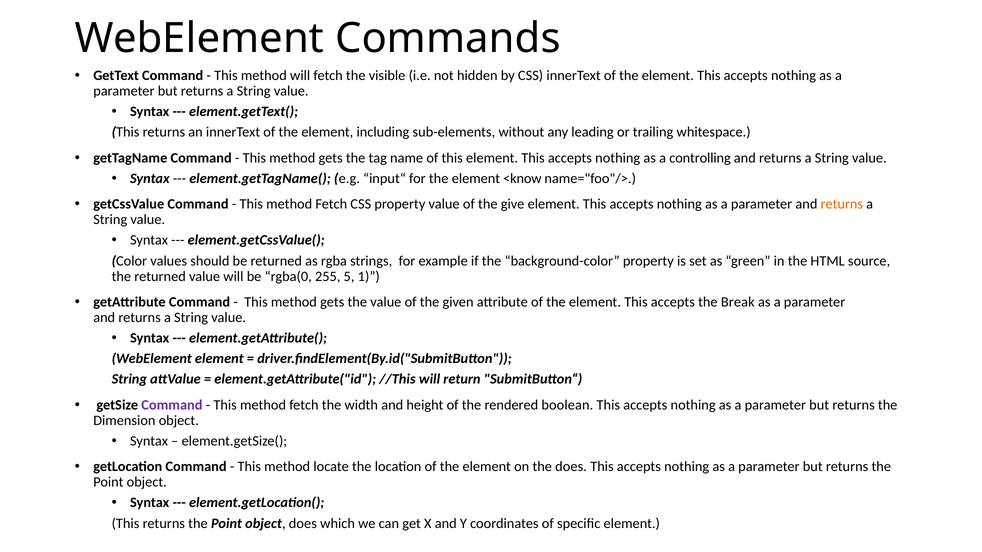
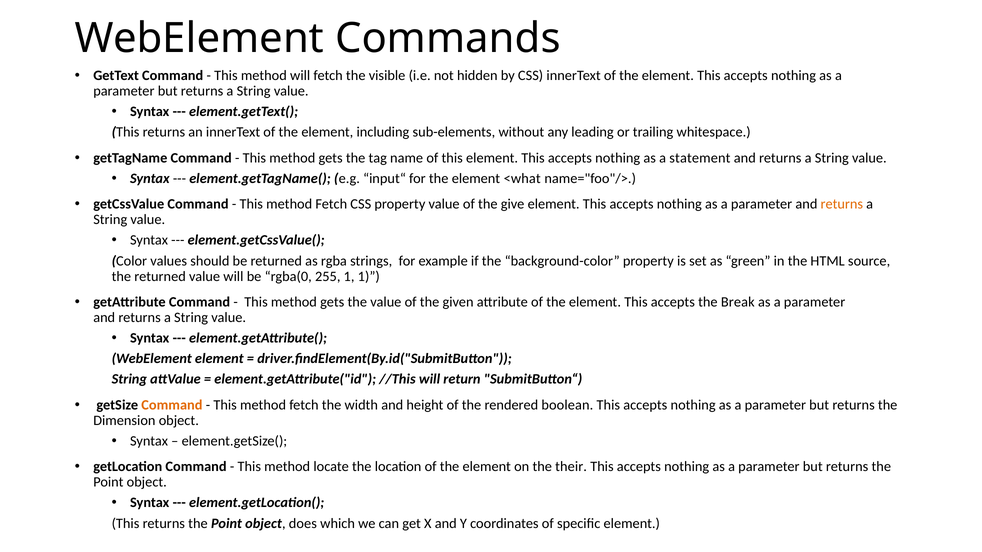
controlling: controlling -> statement (700, 158)
<know: <know -> <what (522, 179)
255 5: 5 -> 1 (349, 277)
Command colour: purple -> orange (172, 405)
the does: does -> their (571, 467)
